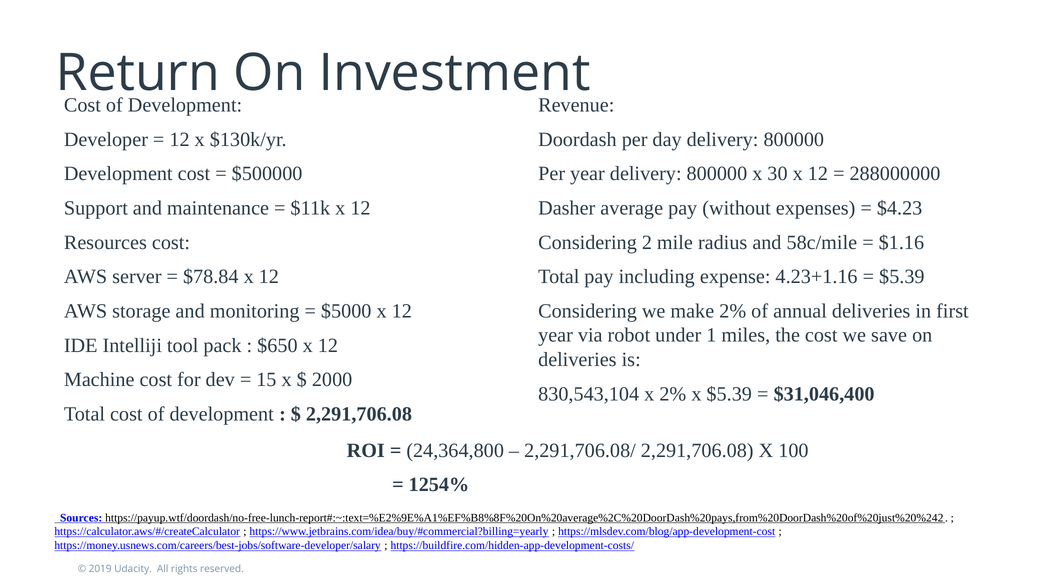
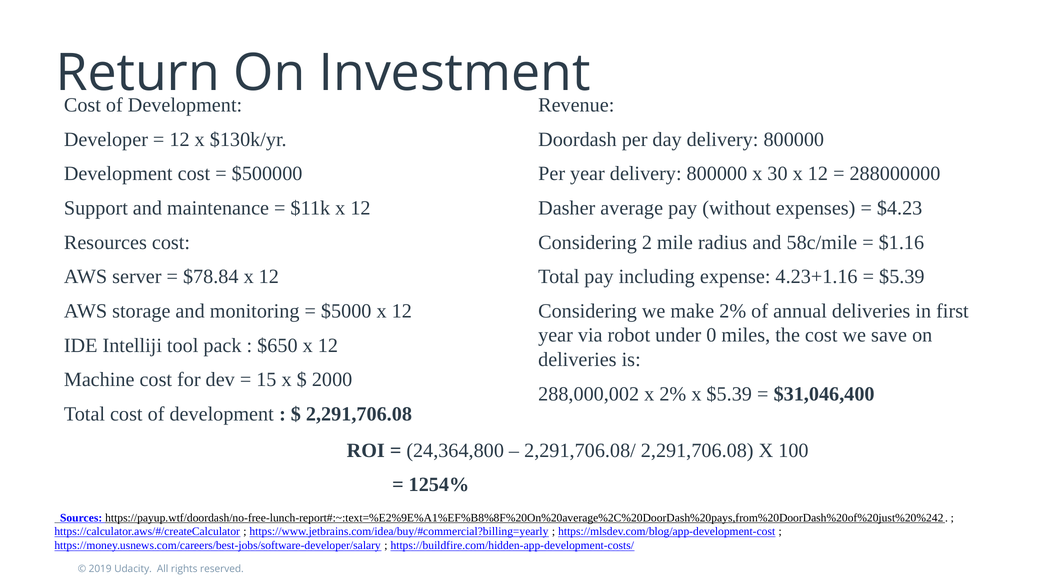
1: 1 -> 0 (711, 335)
830,543,104: 830,543,104 -> 288,000,002 (589, 393)
